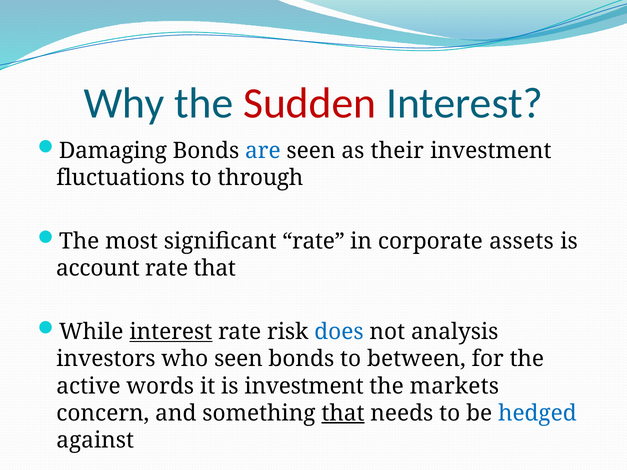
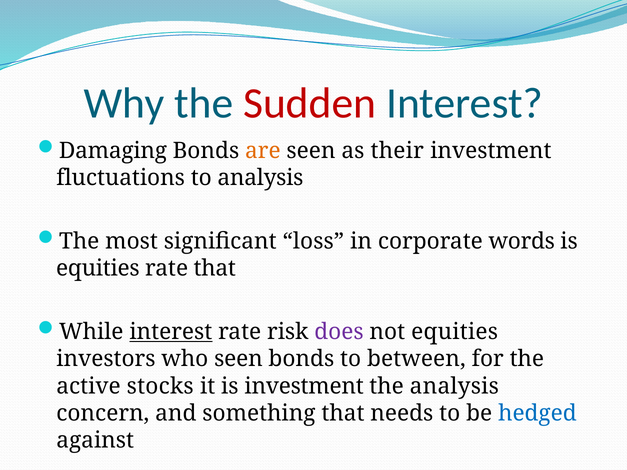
are colour: blue -> orange (263, 151)
to through: through -> analysis (260, 178)
significant rate: rate -> loss (313, 241)
assets: assets -> words (522, 241)
account: account -> equities (98, 269)
does colour: blue -> purple (339, 332)
not analysis: analysis -> equities (455, 332)
words: words -> stocks (160, 386)
the markets: markets -> analysis (454, 386)
that underline: present -> none (343, 413)
